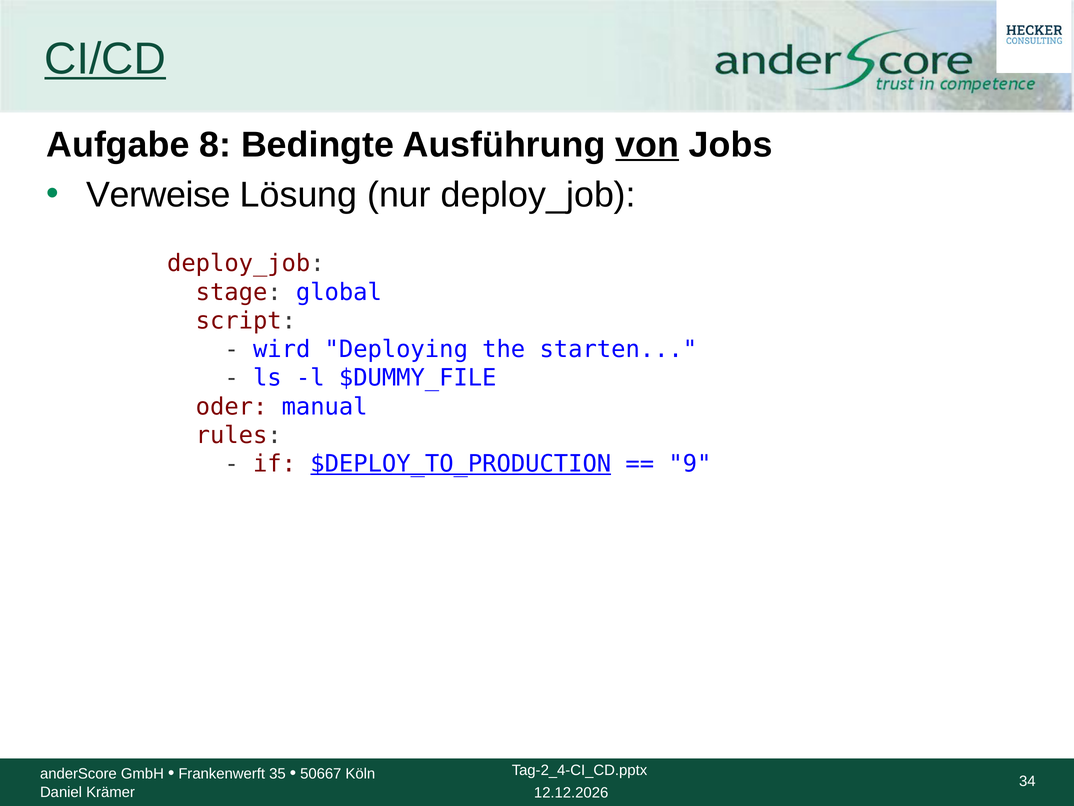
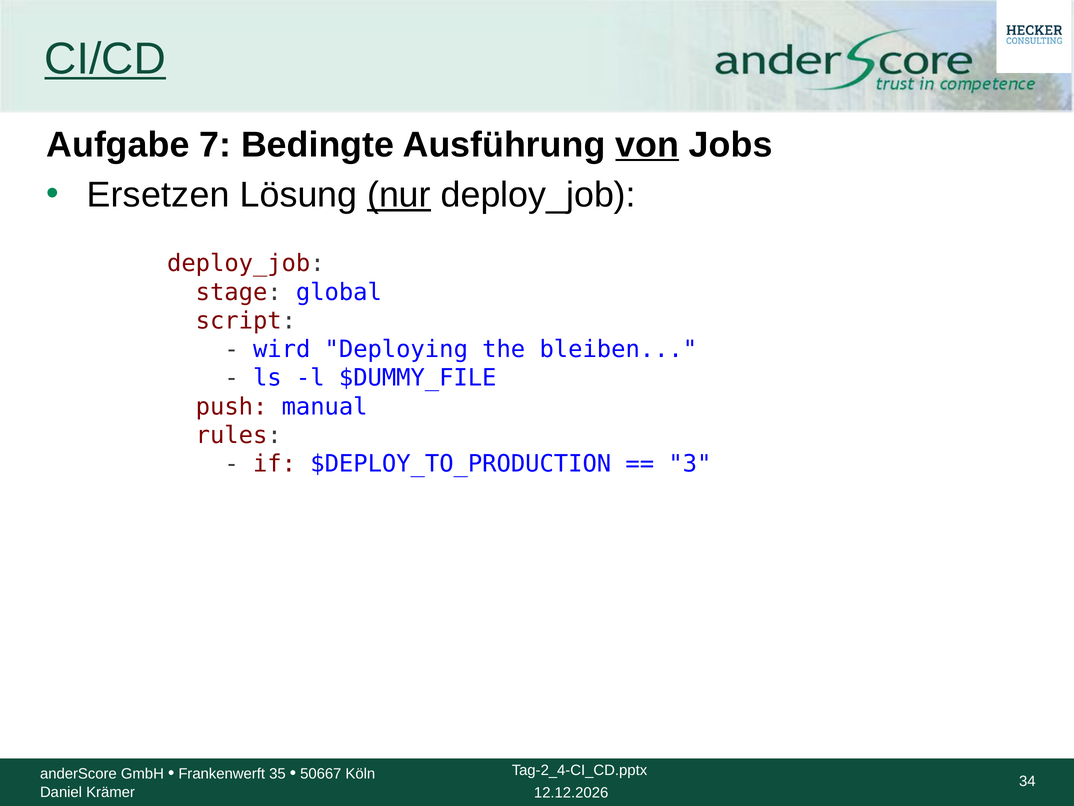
8: 8 -> 7 (215, 145)
Verweise: Verweise -> Ersetzen (158, 195)
nur underline: none -> present (399, 195)
starten: starten -> bleiben (618, 349)
oder: oder -> push (232, 407)
$DEPLOY_TO_PRODUCTION underline: present -> none (461, 464)
9: 9 -> 3 (690, 464)
